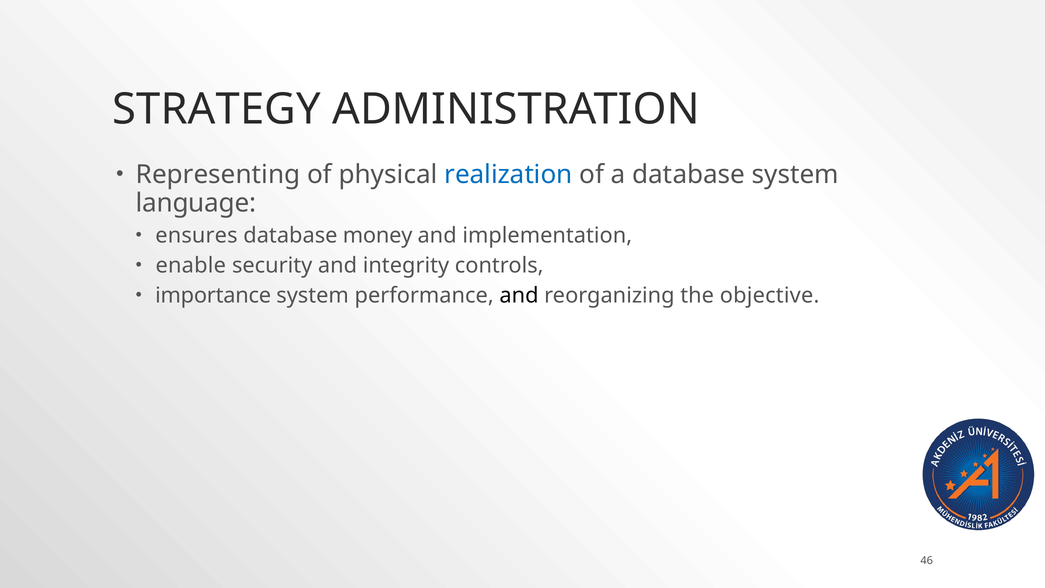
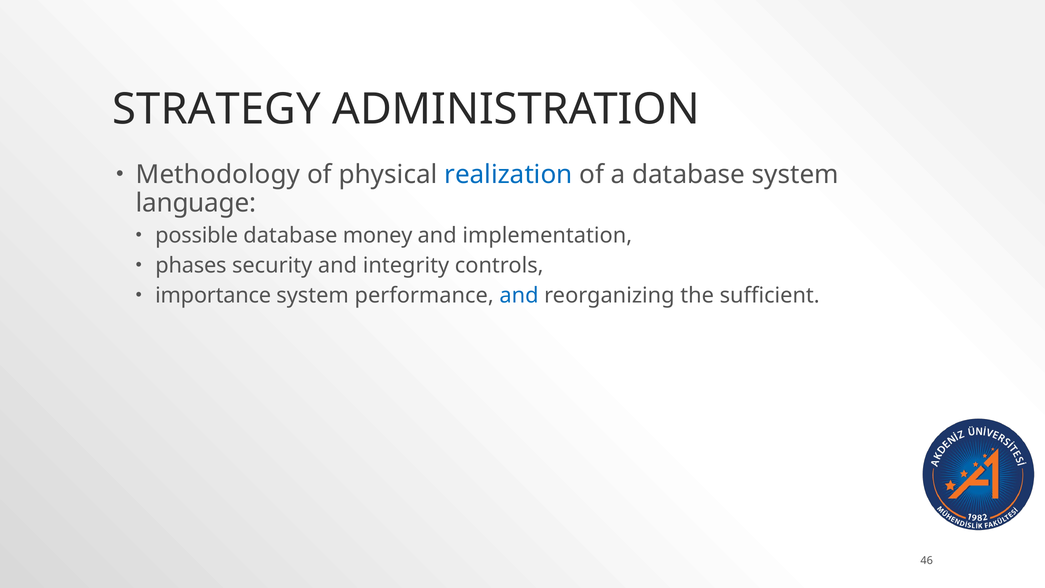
Representing: Representing -> Methodology (218, 175)
ensures: ensures -> possible (197, 235)
enable: enable -> phases (191, 265)
and colour: black -> blue (519, 295)
objective: objective -> sufficient (770, 295)
